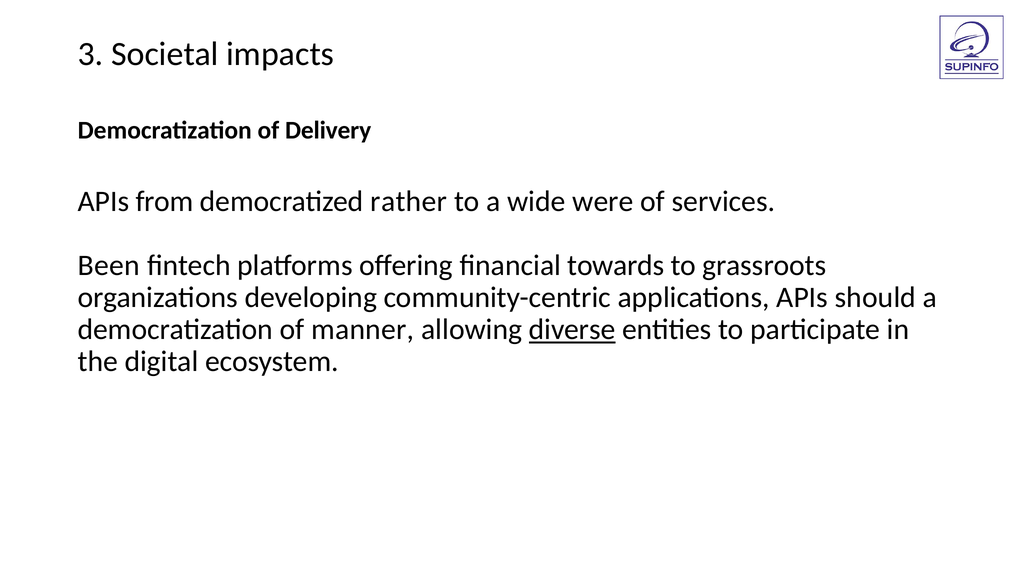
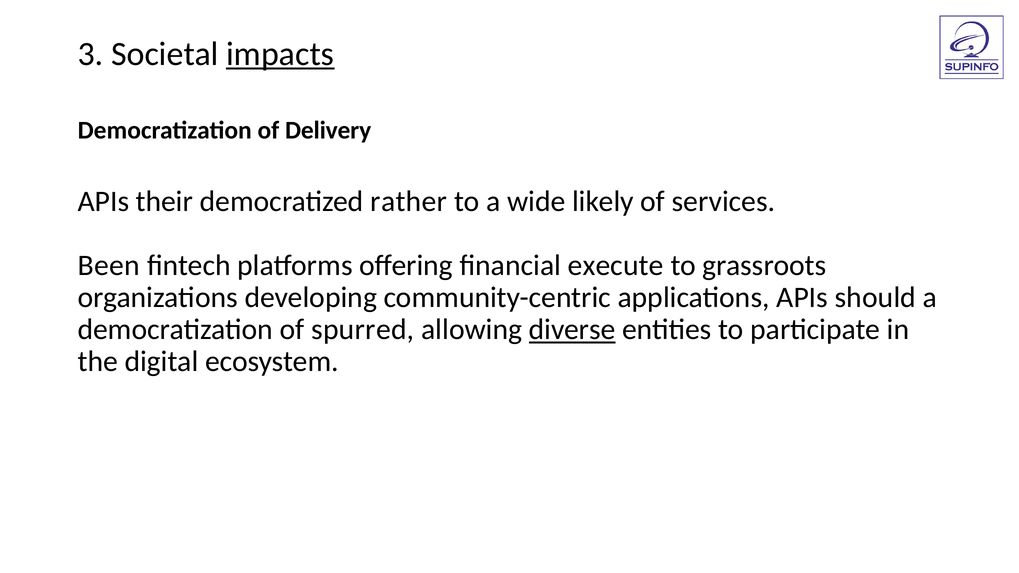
impacts underline: none -> present (280, 54)
from: from -> their (164, 202)
were: were -> likely (603, 202)
towards: towards -> execute (616, 266)
manner: manner -> spurred (363, 330)
